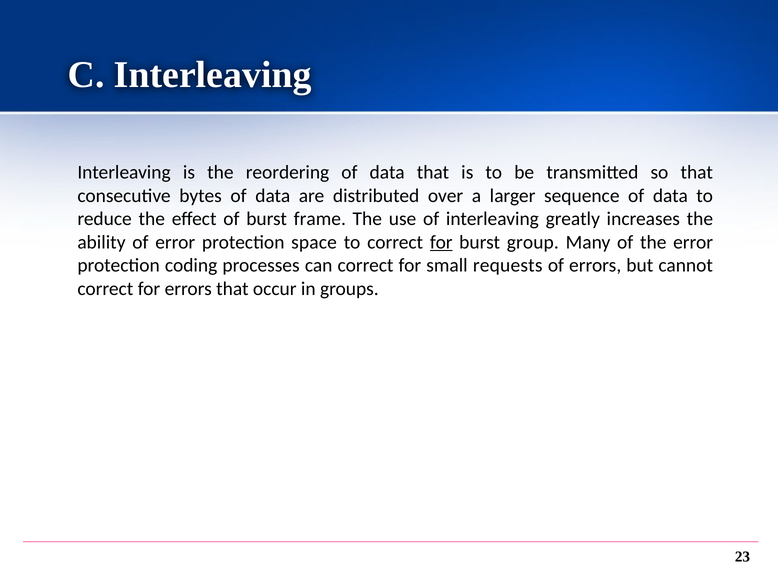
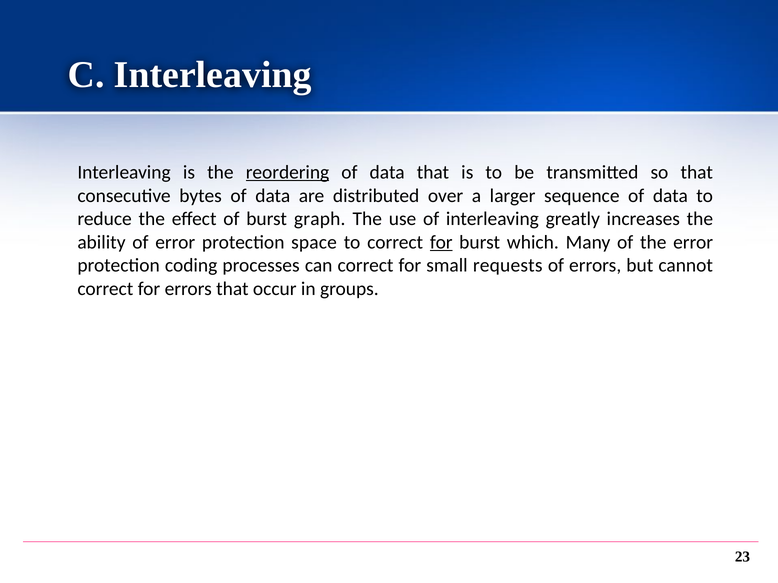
reordering underline: none -> present (287, 172)
frame: frame -> graph (320, 219)
group: group -> which (533, 242)
